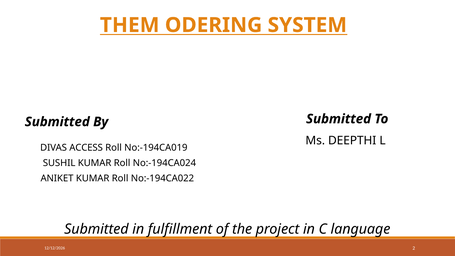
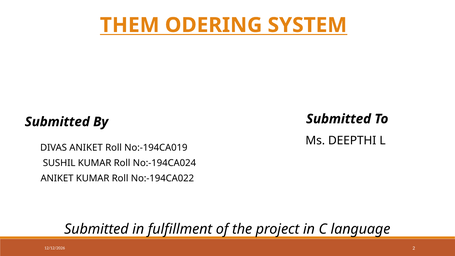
DIVAS ACCESS: ACCESS -> ANIKET (86, 148)
